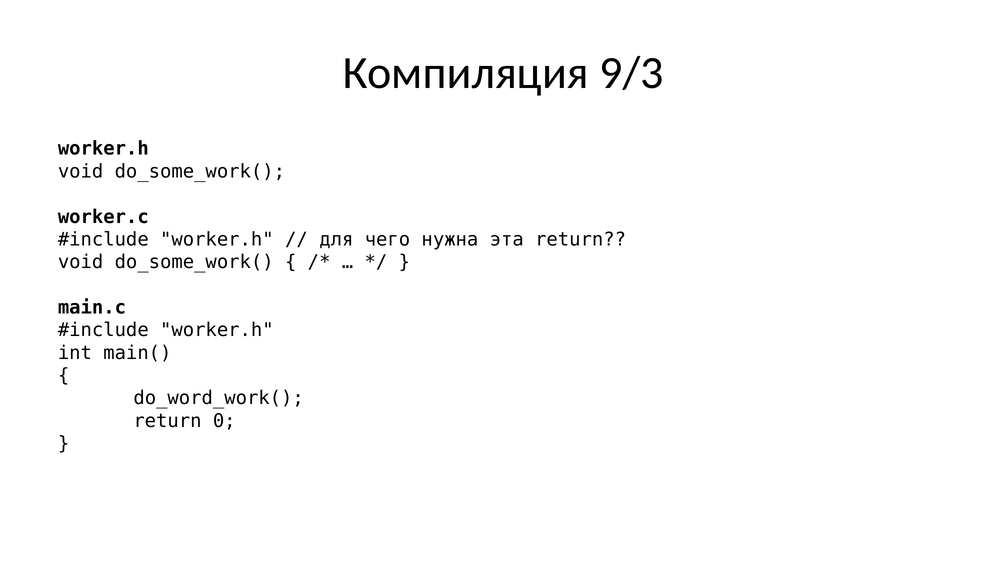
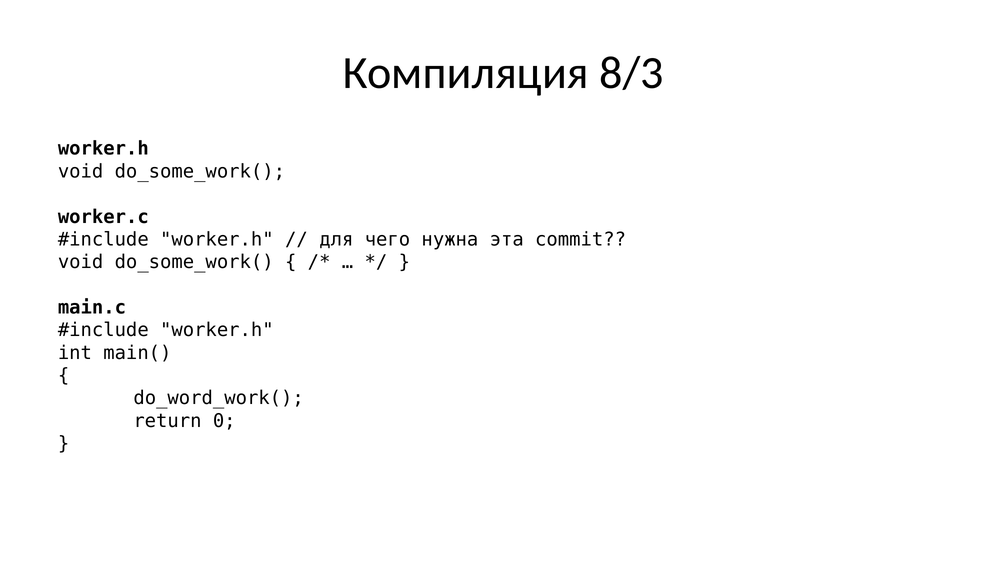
9/3: 9/3 -> 8/3 (632, 73)
эта return: return -> commit (581, 239)
